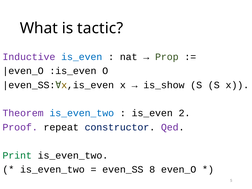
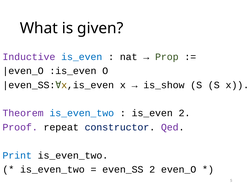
tactic: tactic -> given (100, 28)
Print colour: green -> blue (17, 155)
even_SS 8: 8 -> 2 (152, 170)
